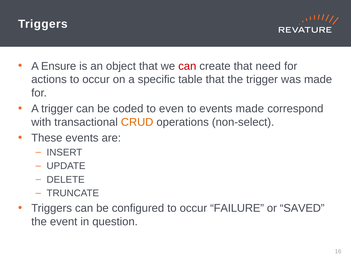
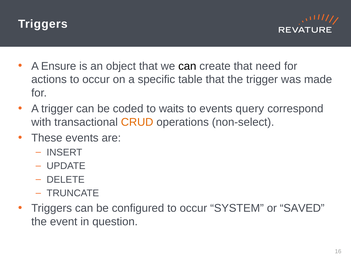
can colour: red -> black (187, 66)
even: even -> waits (171, 109)
events made: made -> query (250, 109)
FAILURE: FAILURE -> SYSTEM (237, 208)
